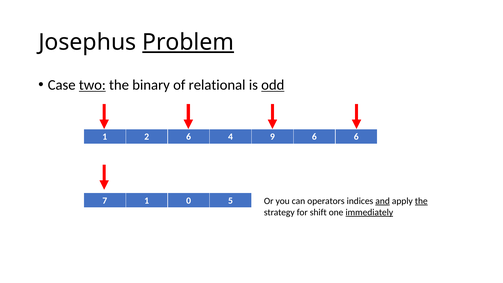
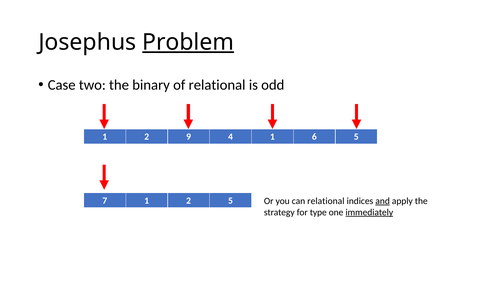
two underline: present -> none (92, 85)
odd underline: present -> none (273, 85)
2 6: 6 -> 9 (189, 137)
4 9: 9 -> 1 (272, 137)
6 6: 6 -> 5 (356, 137)
7 1 0: 0 -> 2 (189, 201)
can operators: operators -> relational (326, 201)
the underline: present -> none (421, 201)
shift: shift -> type (318, 212)
